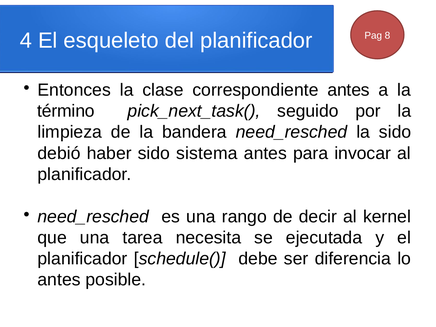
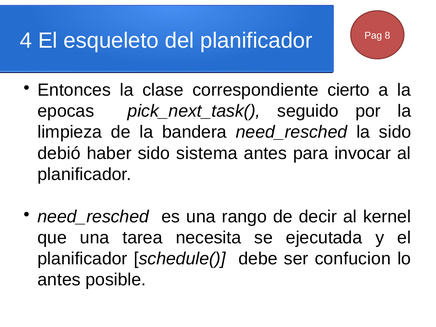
correspondiente antes: antes -> cierto (349, 90)
término: término -> epocas (66, 111)
diferencia: diferencia -> confucion (353, 259)
